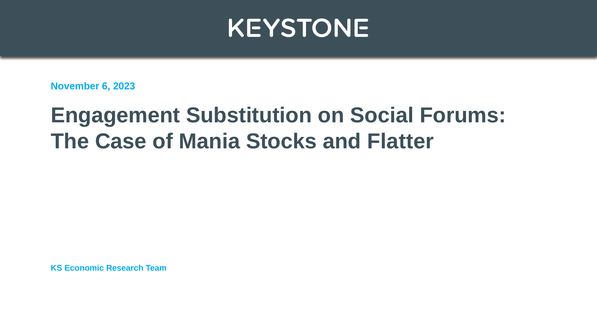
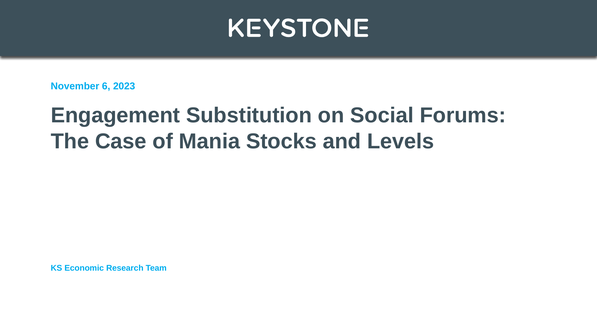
Flatter: Flatter -> Levels (401, 141)
